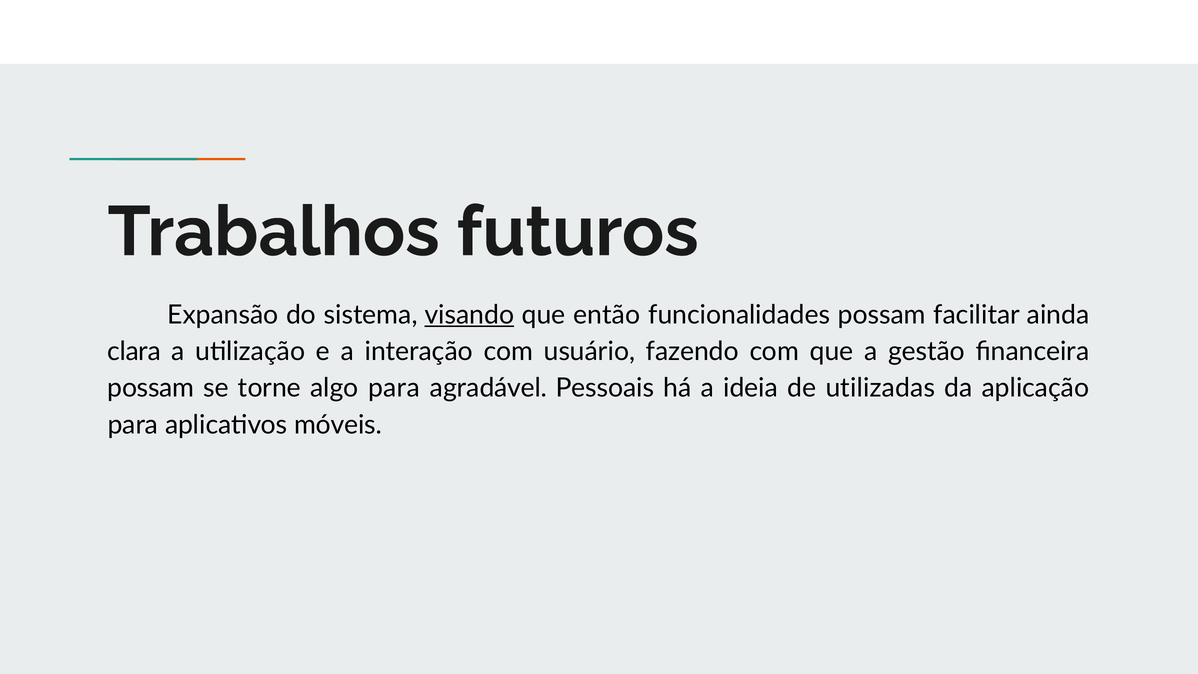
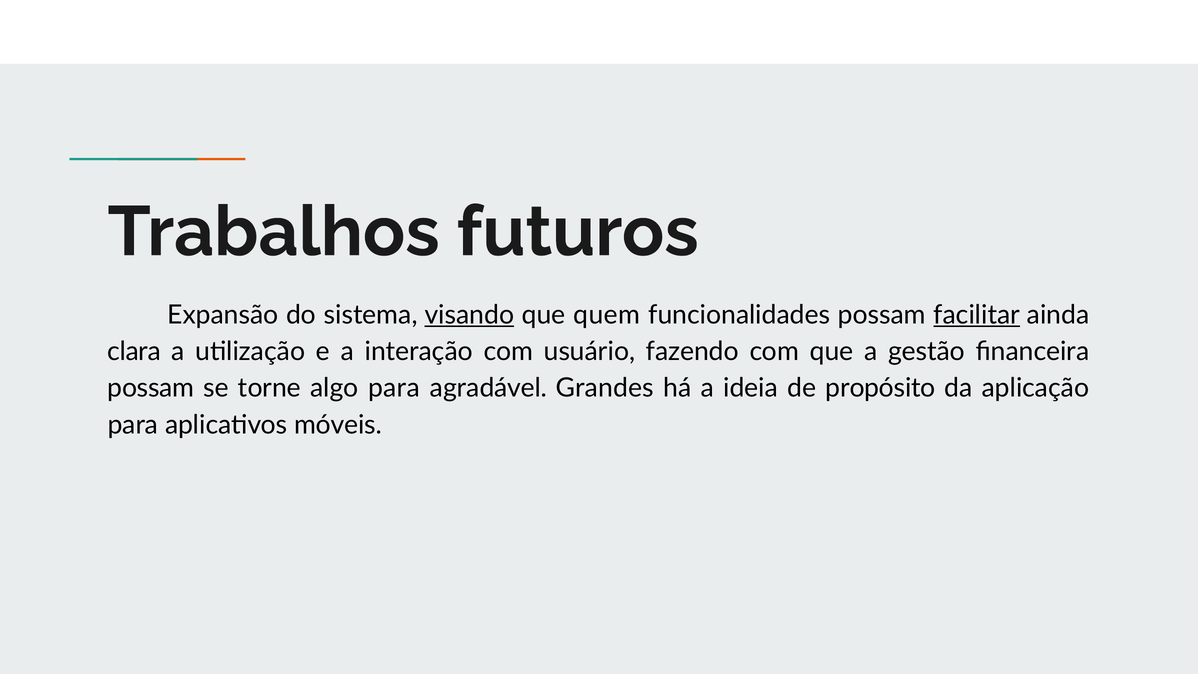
então: então -> quem (607, 315)
facilitar underline: none -> present (977, 315)
Pessoais: Pessoais -> Grandes (605, 388)
utilizadas: utilizadas -> propósito (880, 388)
